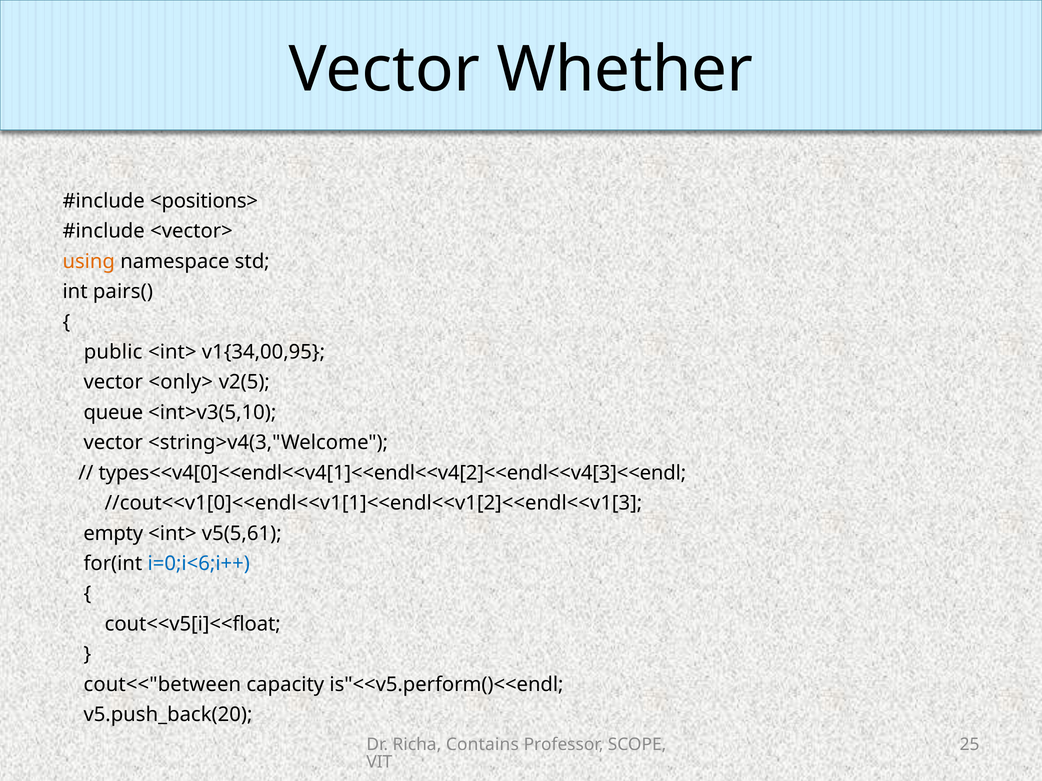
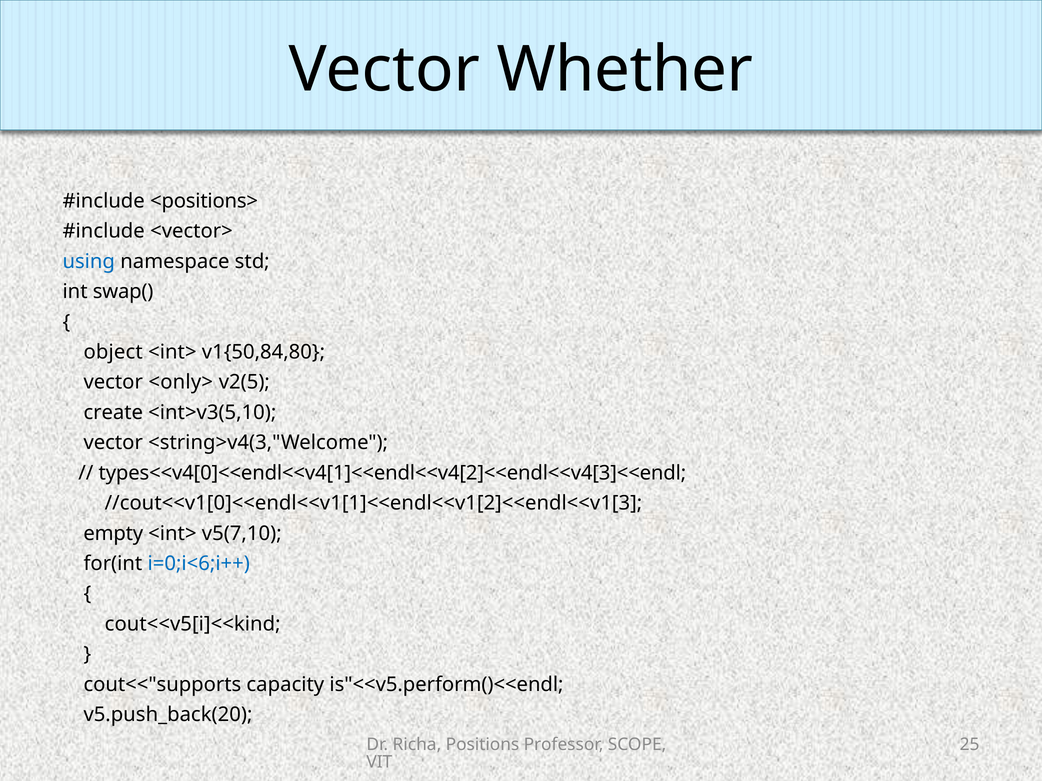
using colour: orange -> blue (89, 262)
pairs(: pairs( -> swap( (123, 292)
public: public -> object (113, 352)
v1{34,00,95: v1{34,00,95 -> v1{50,84,80 (263, 352)
queue: queue -> create (113, 413)
v5(5,61: v5(5,61 -> v5(7,10 (242, 534)
cout<<v5[i]<<float: cout<<v5[i]<<float -> cout<<v5[i]<<kind (193, 624)
cout<<"between: cout<<"between -> cout<<"supports (162, 685)
Contains: Contains -> Positions (482, 745)
